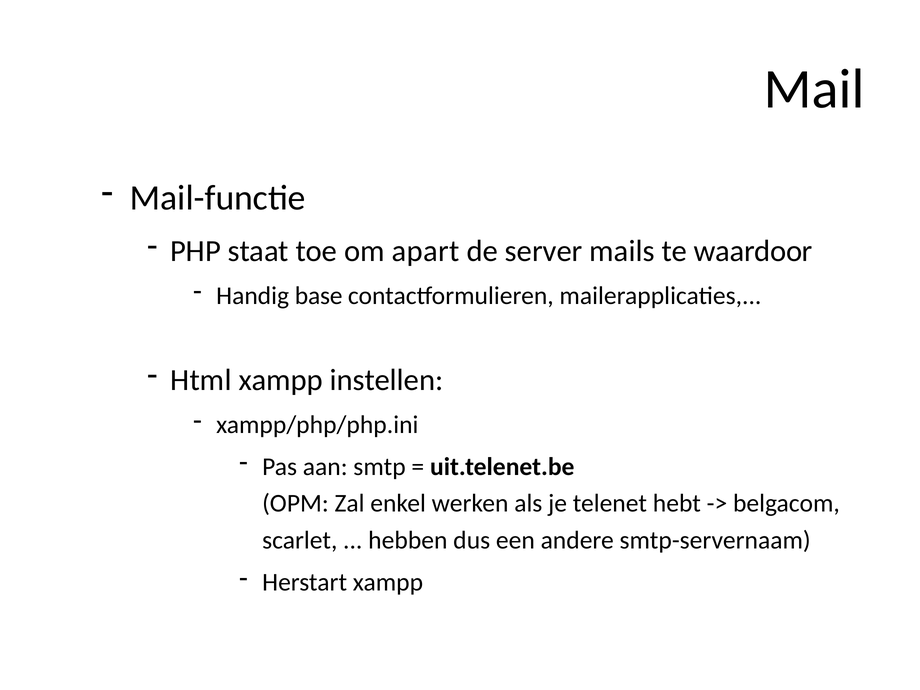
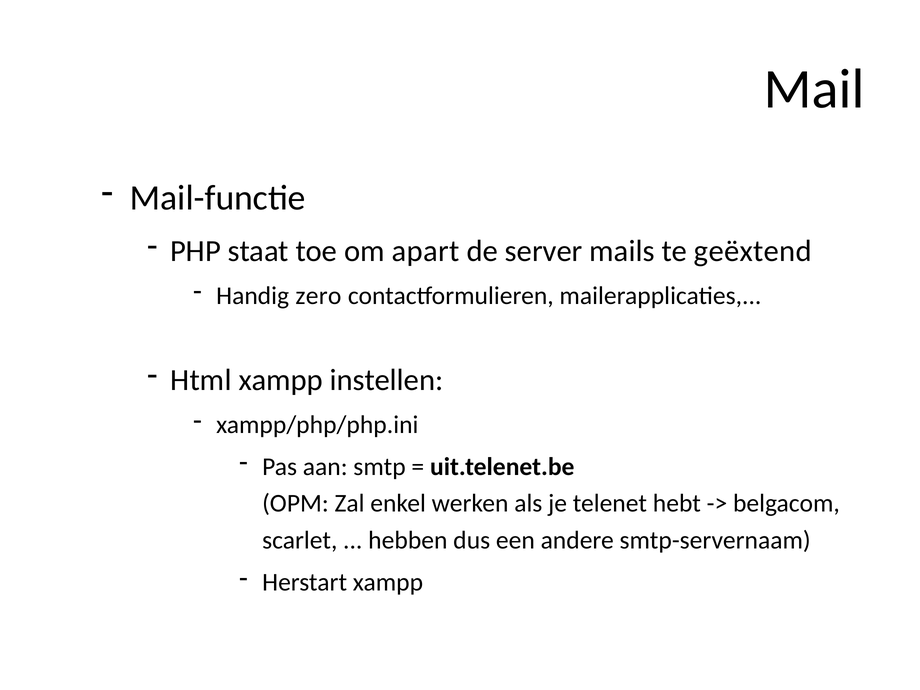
waardoor: waardoor -> geëxtend (753, 251)
base: base -> zero (318, 296)
